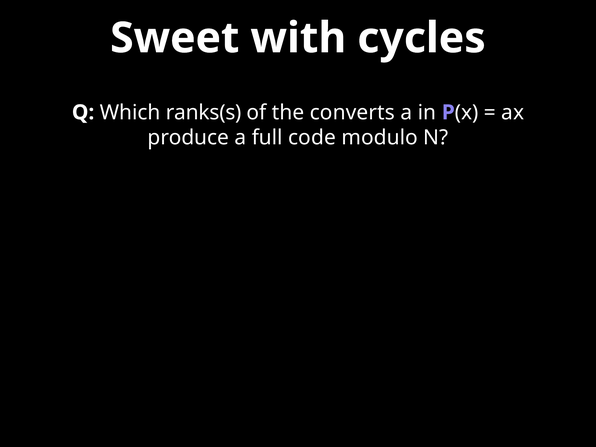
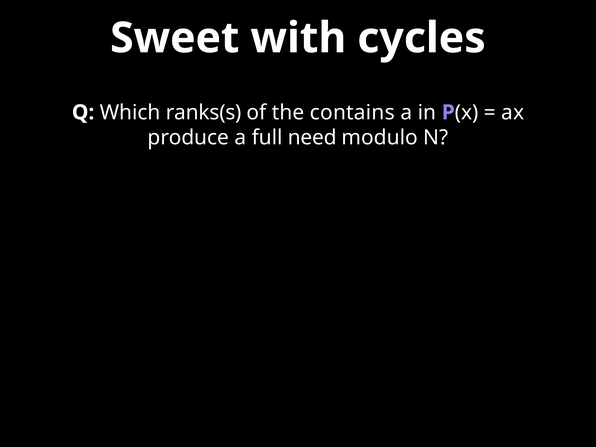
converts: converts -> contains (352, 112)
code: code -> need (312, 138)
